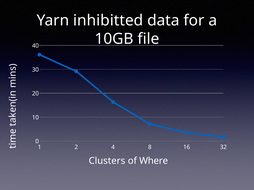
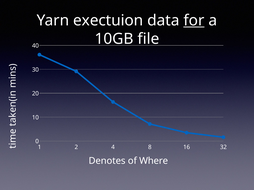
inhibitted: inhibitted -> exectuion (108, 20)
for underline: none -> present (194, 20)
Clusters: Clusters -> Denotes (107, 161)
